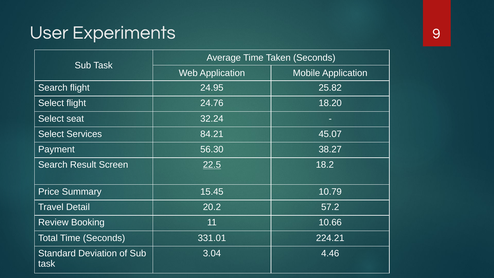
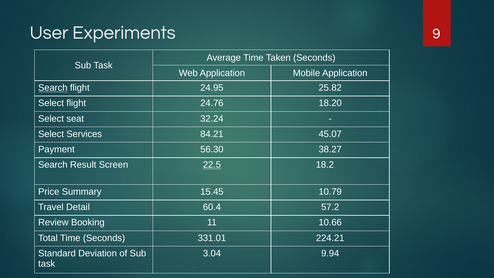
Search underline: none -> present (53, 88)
20.2: 20.2 -> 60.4 (212, 207)
4.46: 4.46 -> 9.94 (330, 253)
